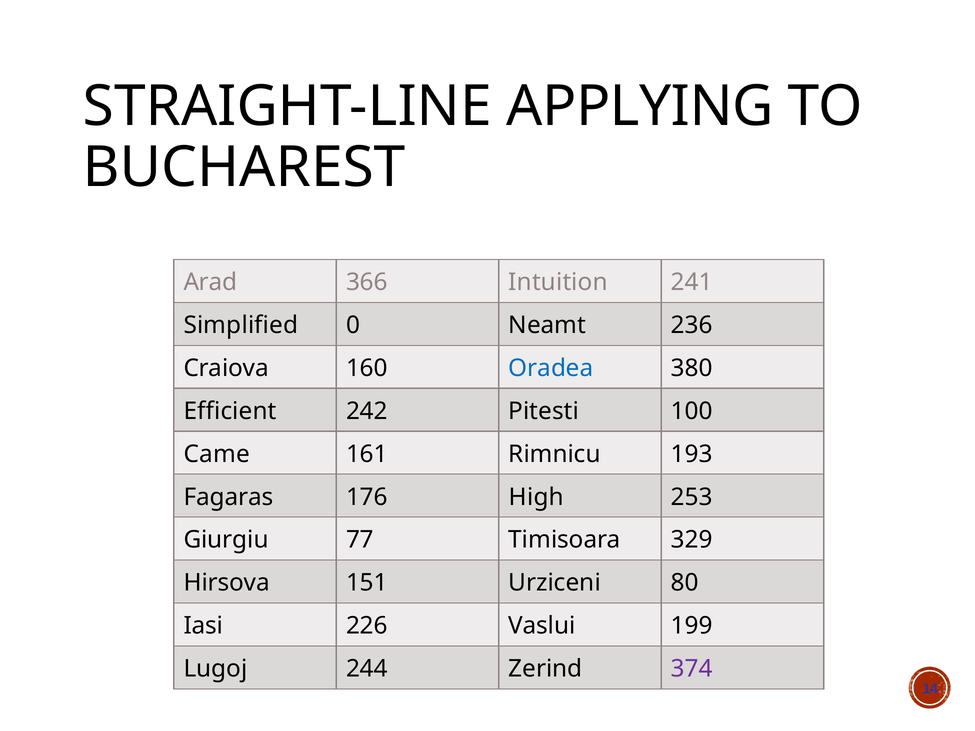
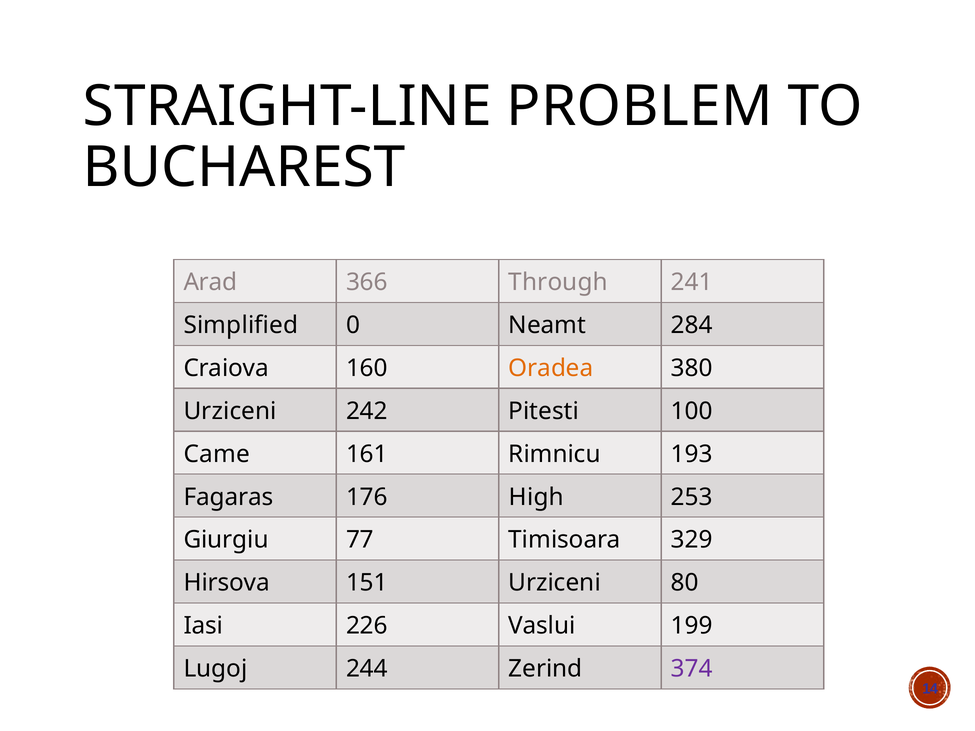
APPLYING: APPLYING -> PROBLEM (640, 106)
Intuition: Intuition -> Through (558, 282)
236: 236 -> 284 (692, 325)
Oradea colour: blue -> orange (551, 368)
Efficient: Efficient -> Urziceni (230, 411)
